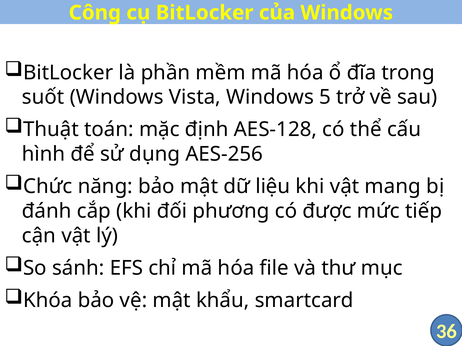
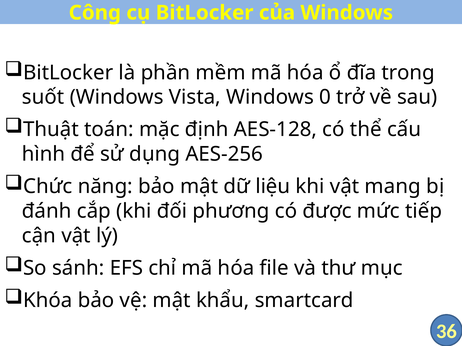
5: 5 -> 0 (325, 97)
